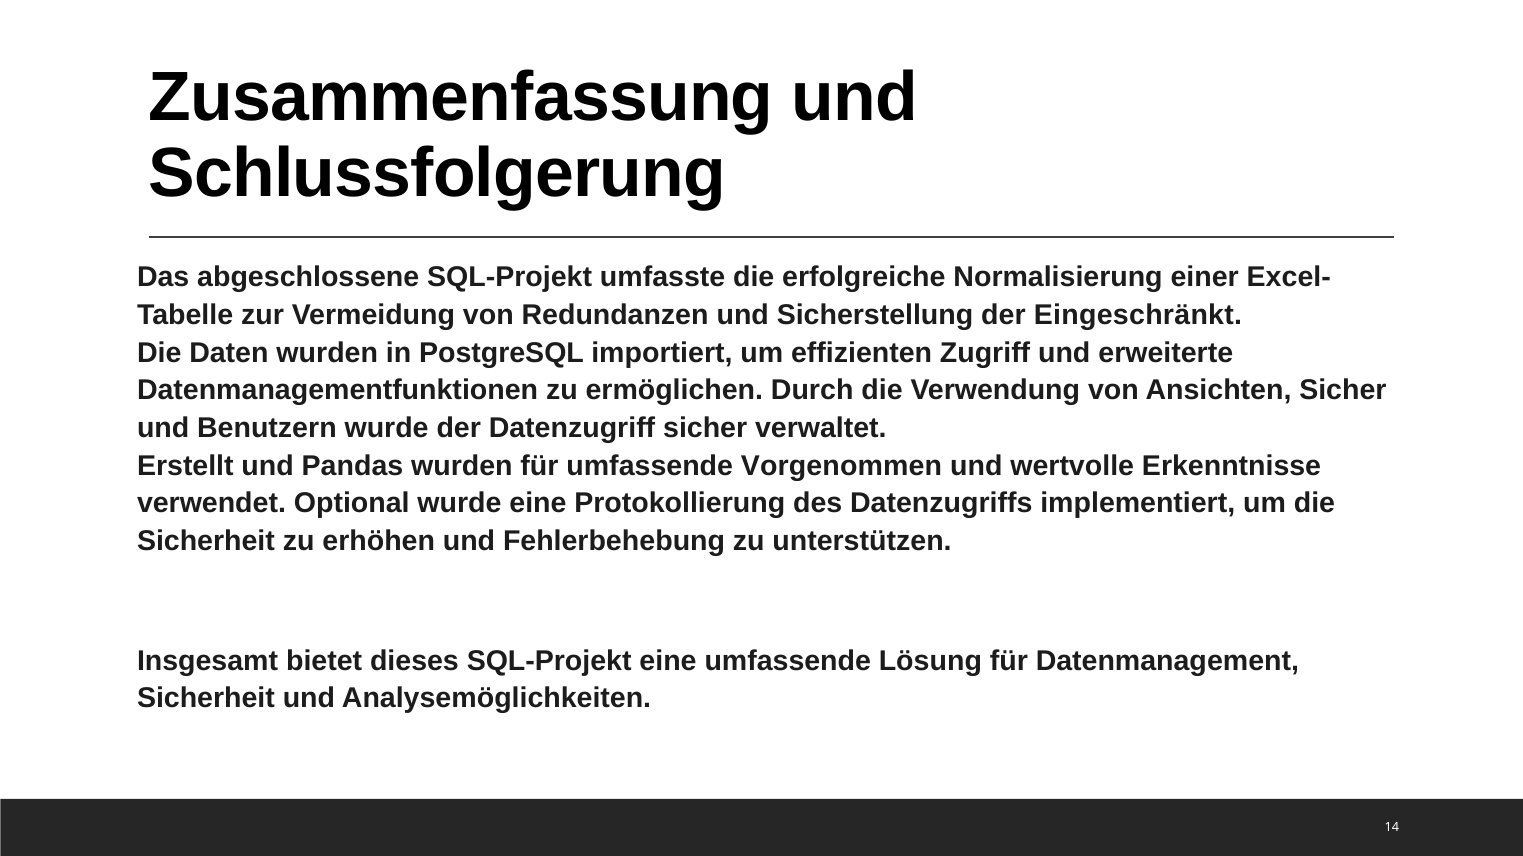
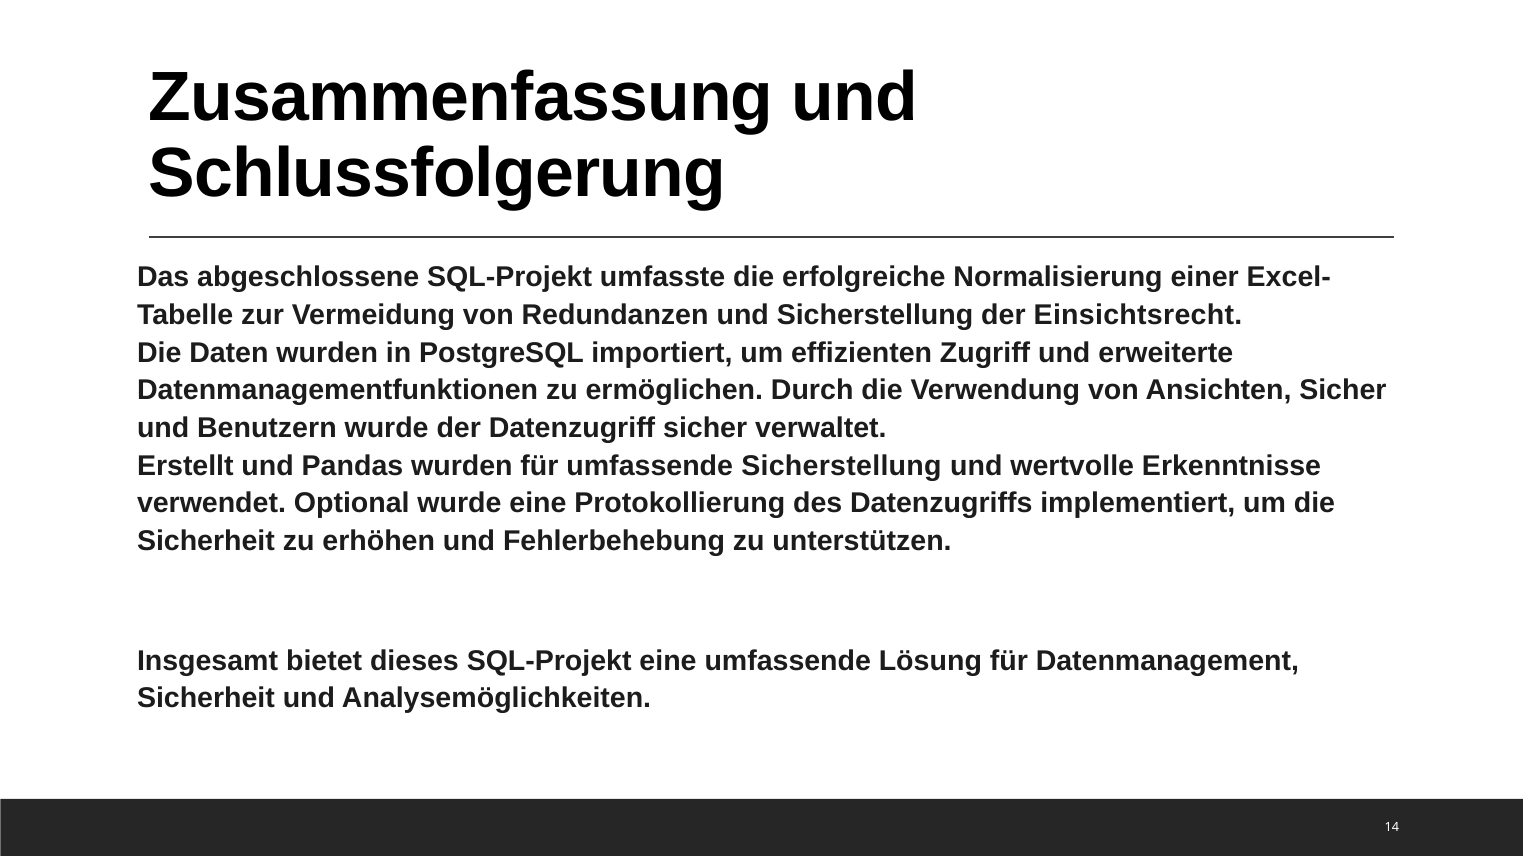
Eingeschränkt: Eingeschränkt -> Einsichtsrecht (1138, 315)
umfassende Vorgenommen: Vorgenommen -> Sicherstellung (841, 466)
